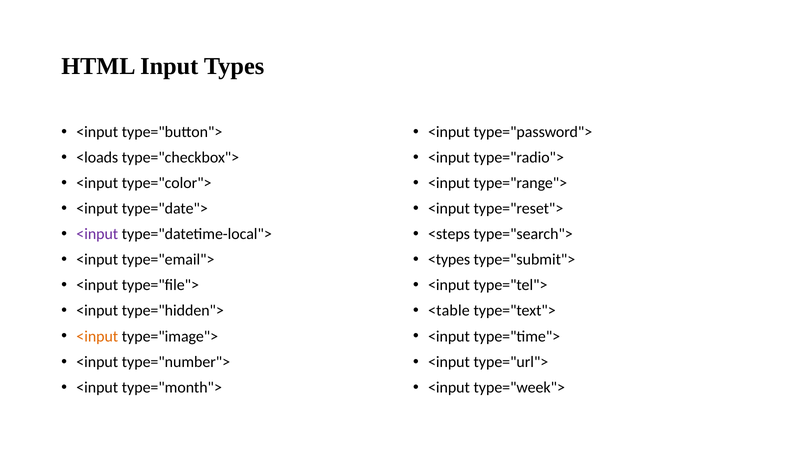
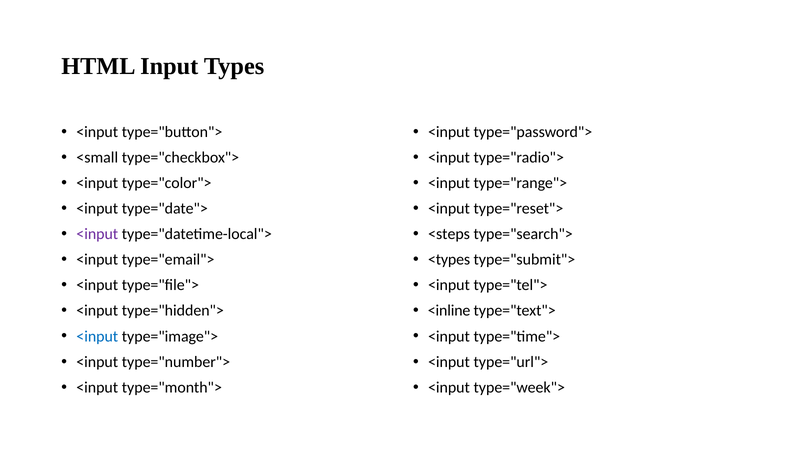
<loads: <loads -> <small (97, 157)
<table: <table -> <inline (449, 311)
<input colour: orange -> blue (97, 336)
